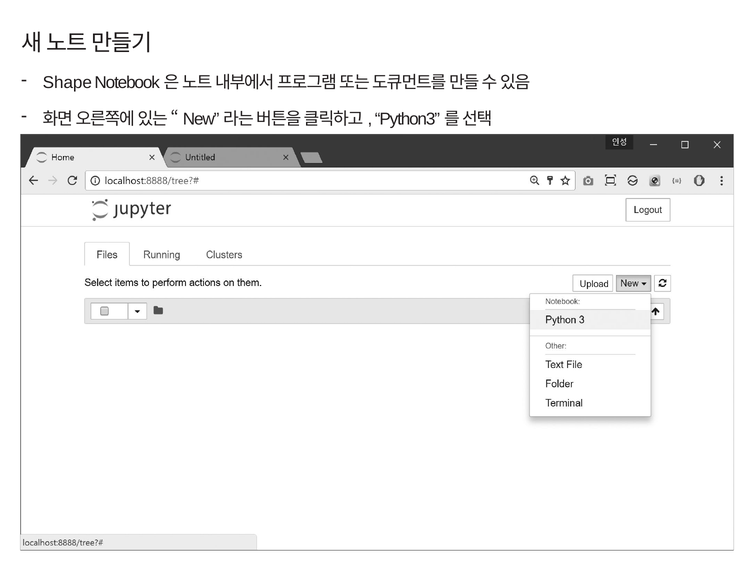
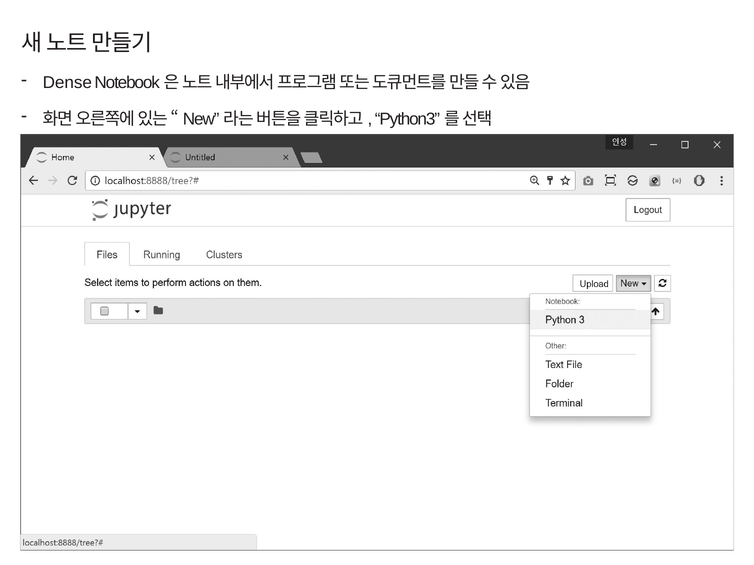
Shape: Shape -> Dense (67, 83)
